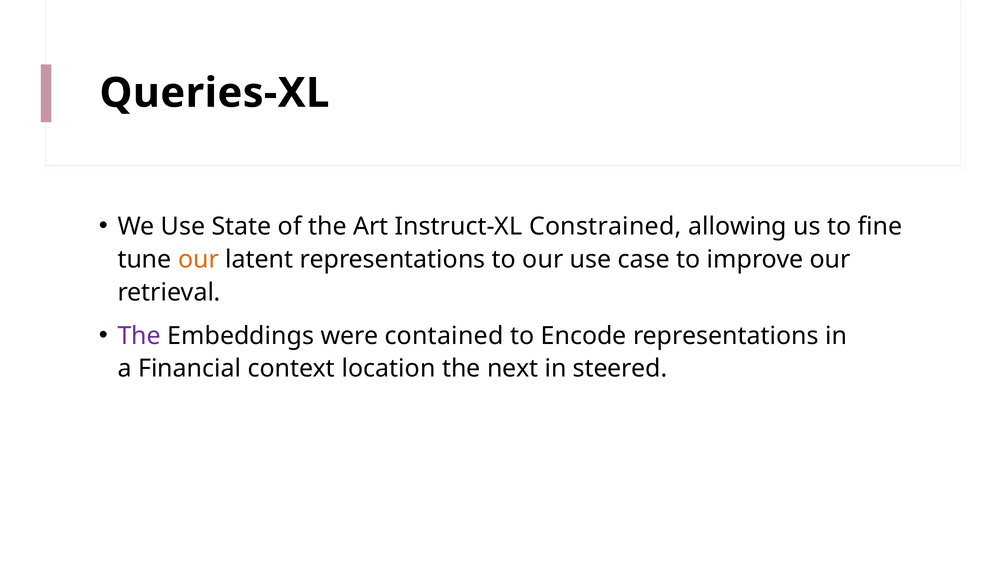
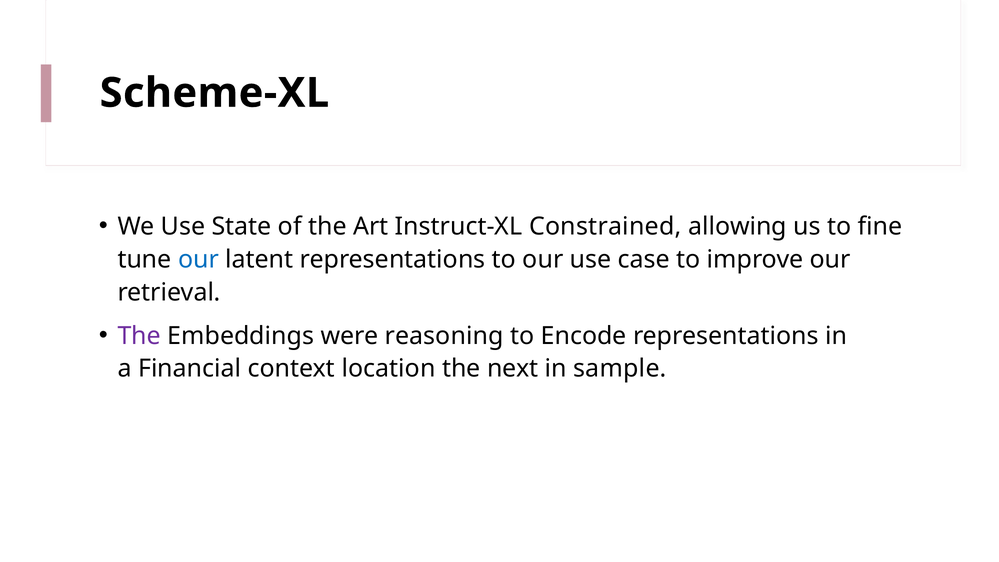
Queries-XL: Queries-XL -> Scheme-XL (214, 93)
our colour: orange -> blue (198, 259)
contained: contained -> reasoning (444, 336)
steered: steered -> sample (620, 369)
